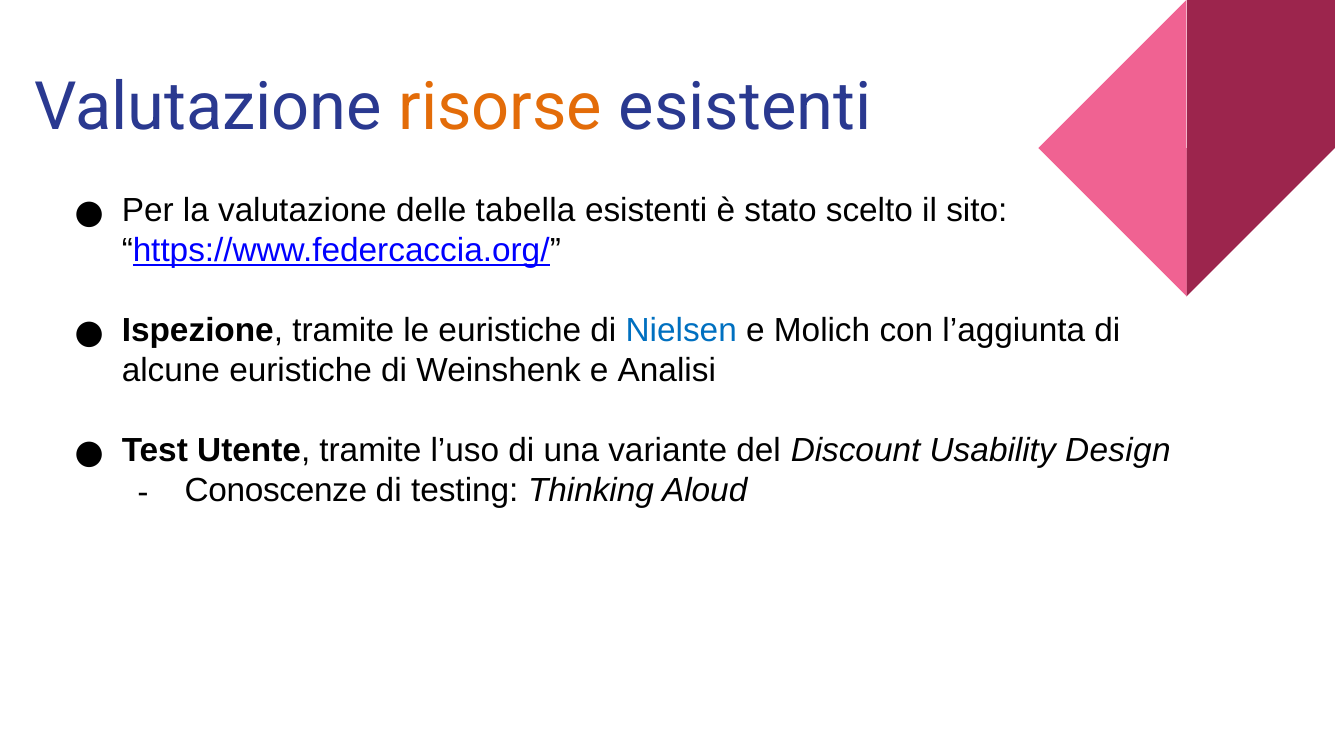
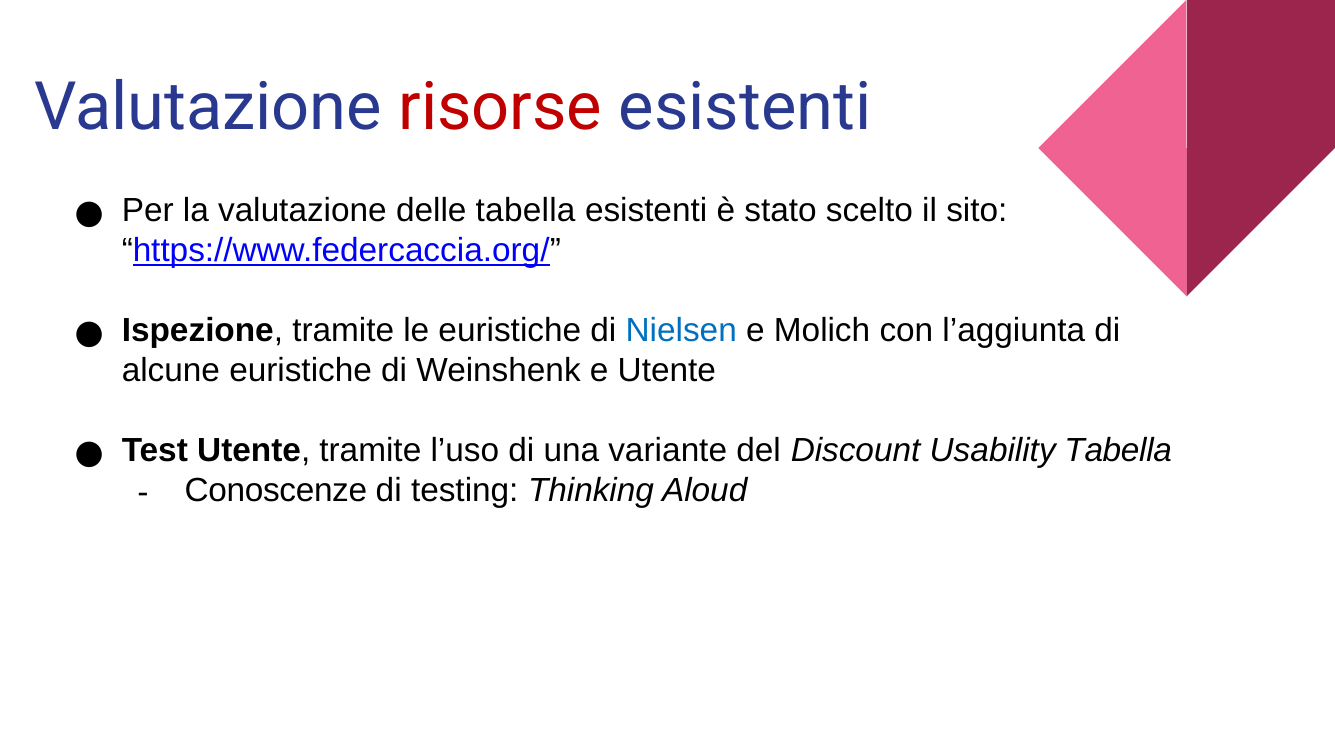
risorse colour: orange -> red (501, 107)
e Analisi: Analisi -> Utente (667, 370)
Usability Design: Design -> Tabella (1118, 451)
